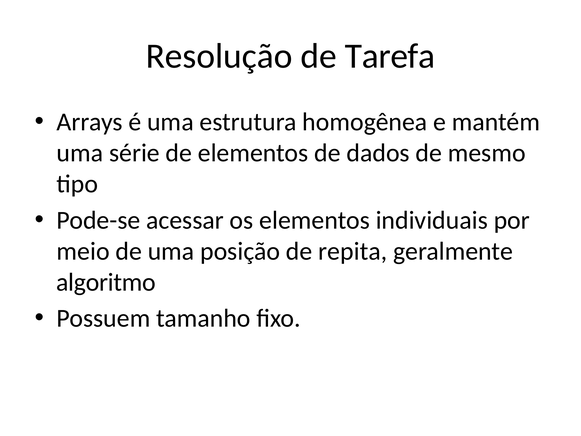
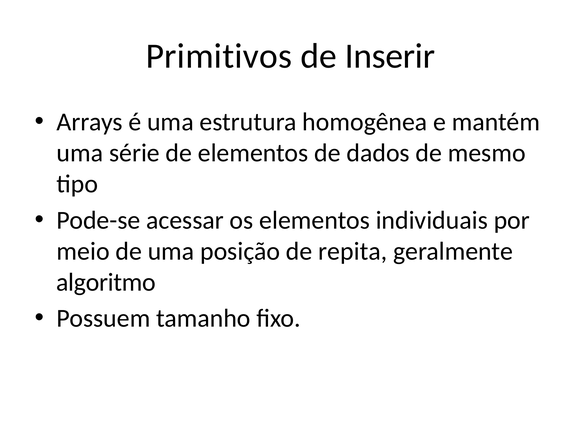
Resolução: Resolução -> Primitivos (219, 56)
Tarefa: Tarefa -> Inserir (390, 56)
